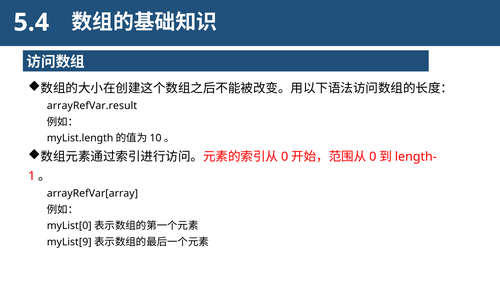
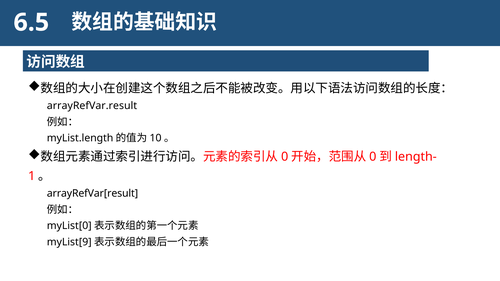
5.4: 5.4 -> 6.5 (31, 22)
arrayRefVar[array: arrayRefVar[array -> arrayRefVar[result (93, 194)
